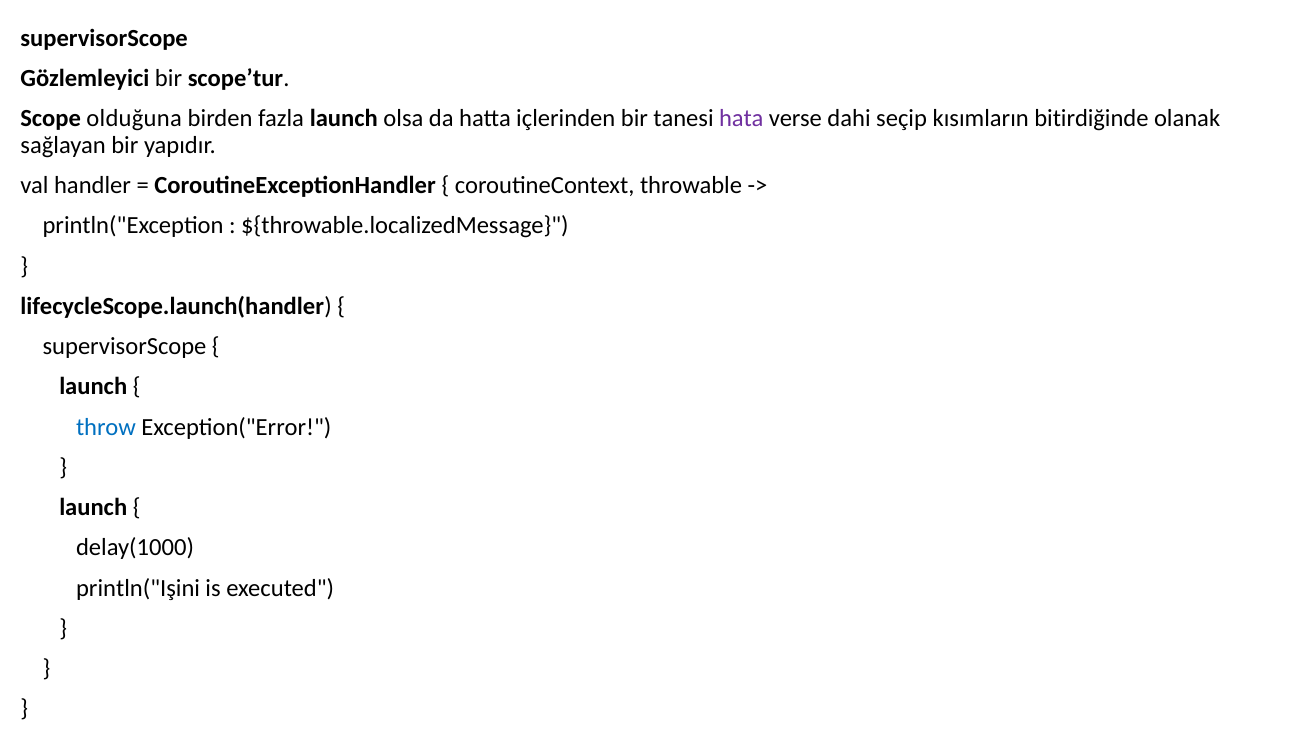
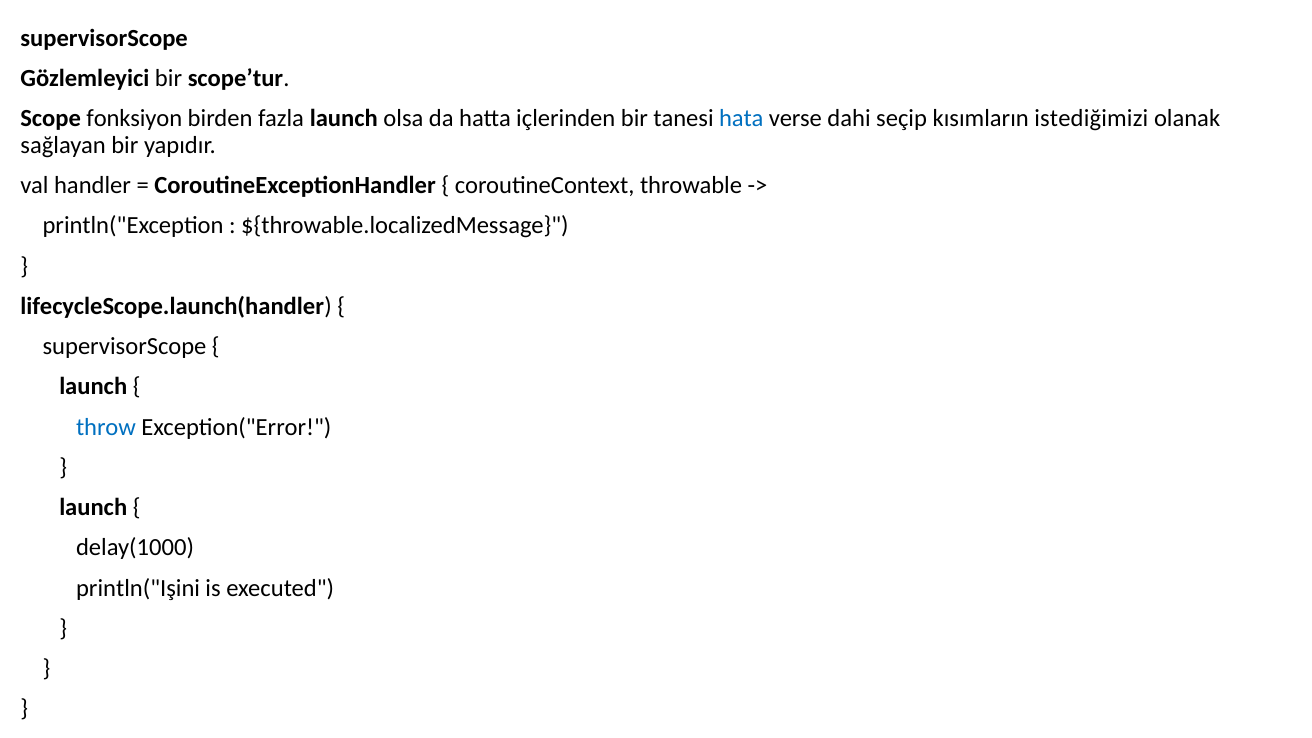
olduğuna: olduğuna -> fonksiyon (134, 119)
hata colour: purple -> blue (741, 119)
bitirdiğinde: bitirdiğinde -> istediğimizi (1091, 119)
